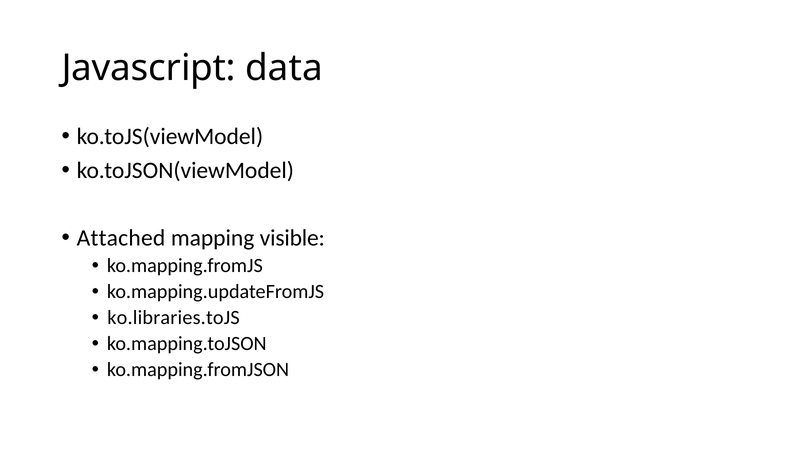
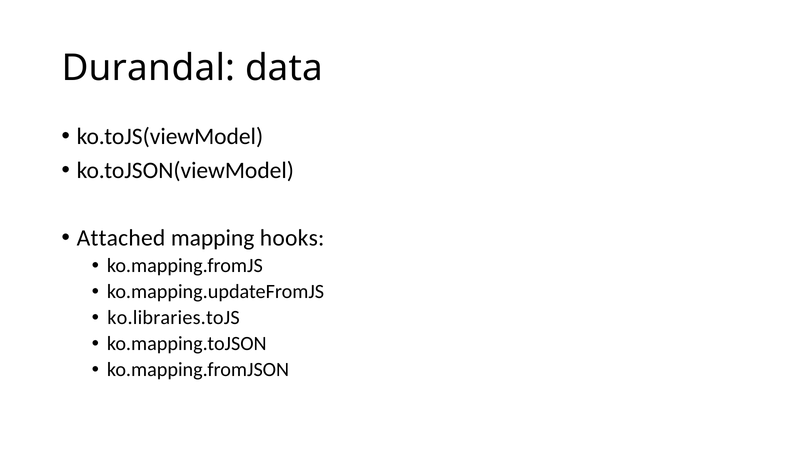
Javascript: Javascript -> Durandal (148, 68)
visible: visible -> hooks (292, 238)
